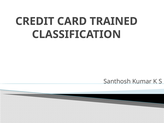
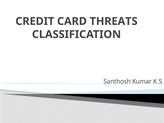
TRAINED: TRAINED -> THREATS (114, 21)
